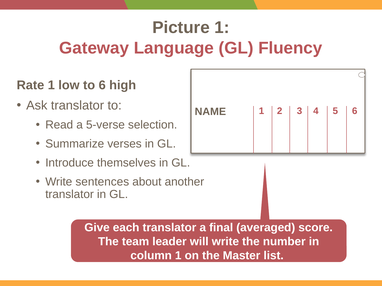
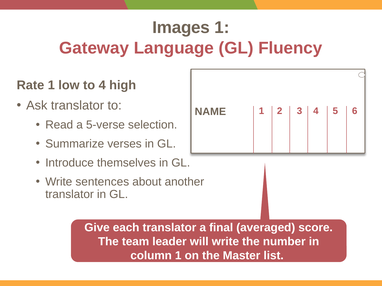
Picture: Picture -> Images (181, 28)
to 6: 6 -> 4 (102, 85)
